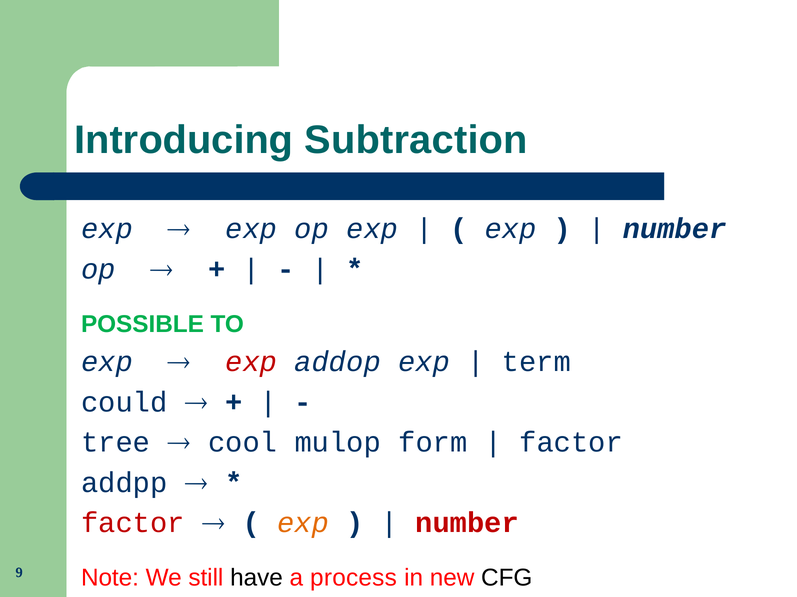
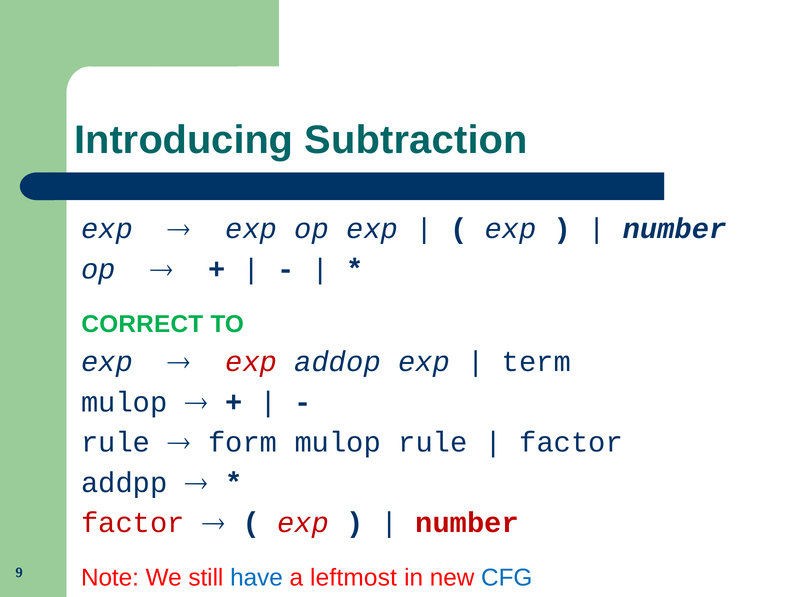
POSSIBLE: POSSIBLE -> CORRECT (142, 324)
could: could -> mulop (124, 403)
tree: tree -> rule (116, 443)
cool: cool -> form (243, 443)
mulop form: form -> rule (433, 443)
exp colour: orange -> red (303, 523)
have colour: black -> blue (256, 578)
process: process -> leftmost (353, 578)
CFG colour: black -> blue (507, 578)
